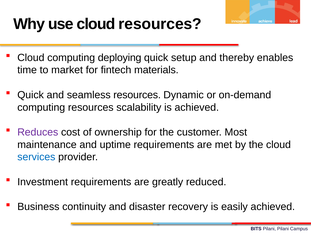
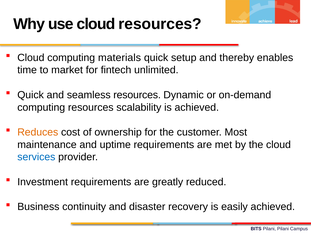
deploying: deploying -> materials (119, 58)
materials: materials -> unlimited (156, 70)
Reduces colour: purple -> orange (38, 132)
